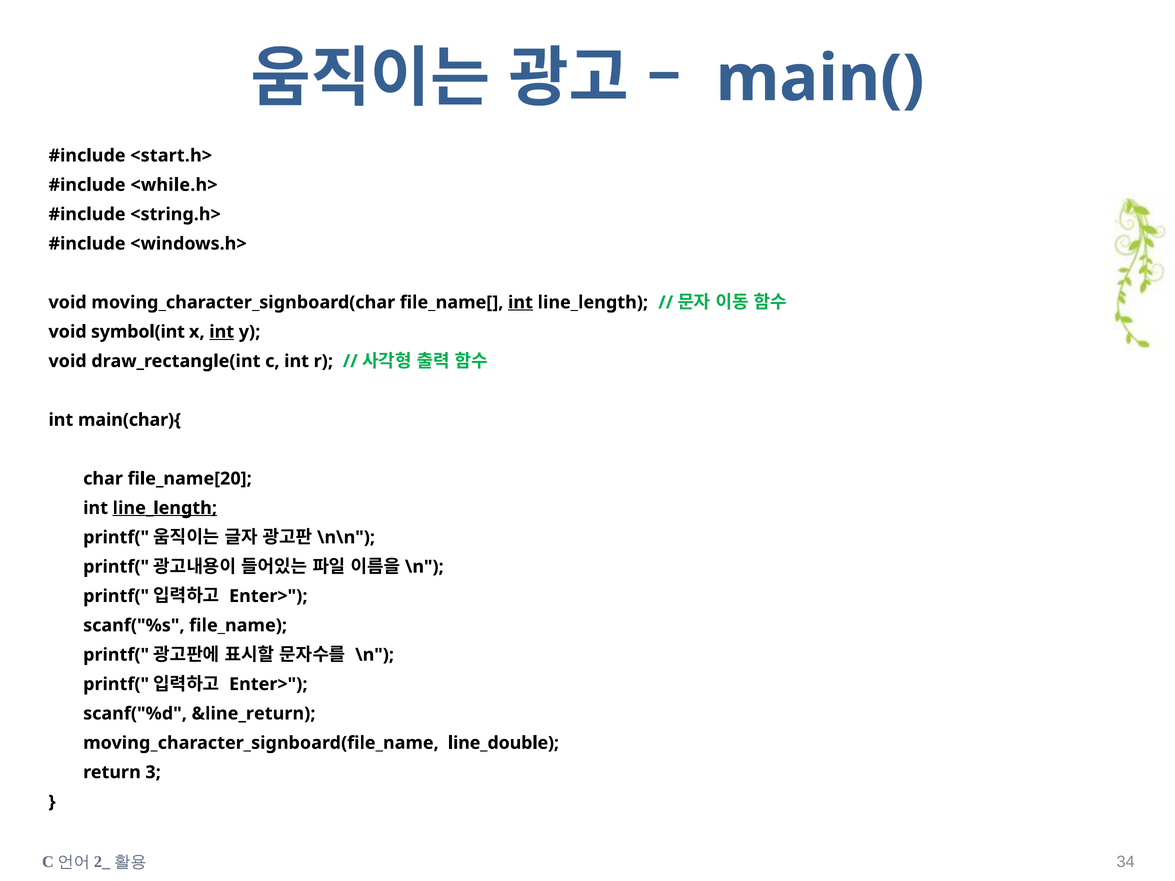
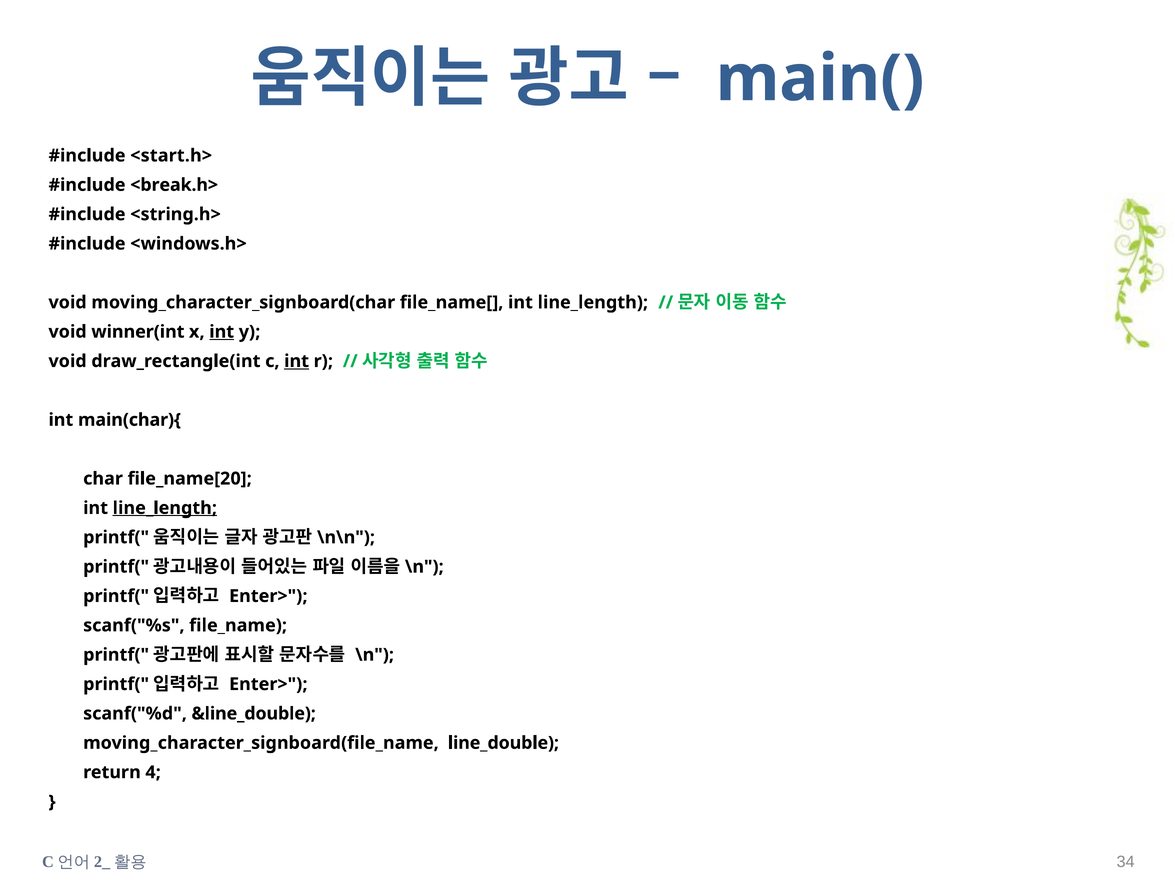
<while.h>: <while.h> -> <break.h> (174, 185)
int underline: present -> none (520, 302)
symbol(int: symbol(int -> winner(int (138, 332)
int underline: none -> present (297, 361)
&line_return: &line_return -> &line_double (254, 714)
3: 3 -> 4 (153, 772)
